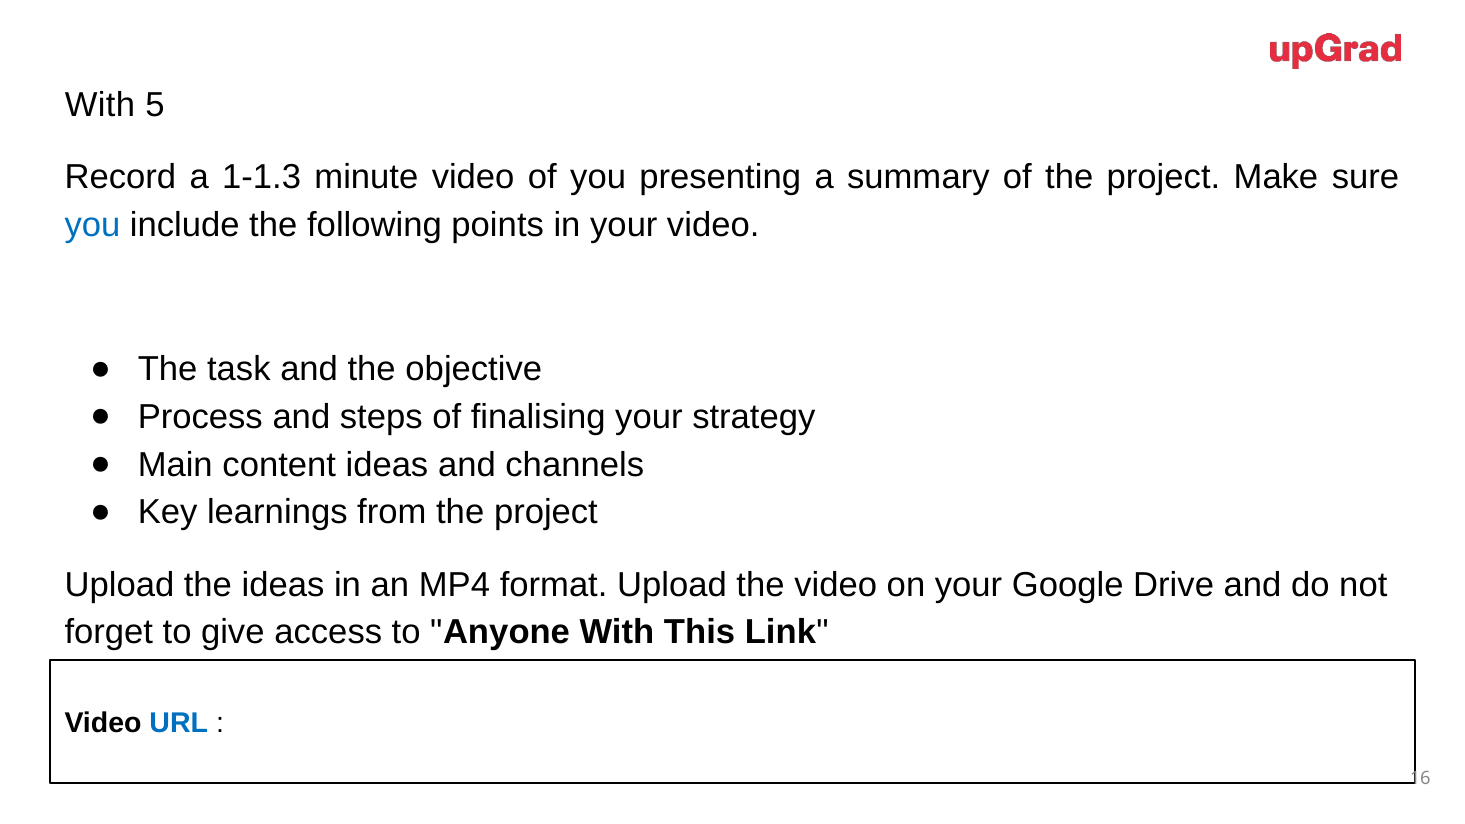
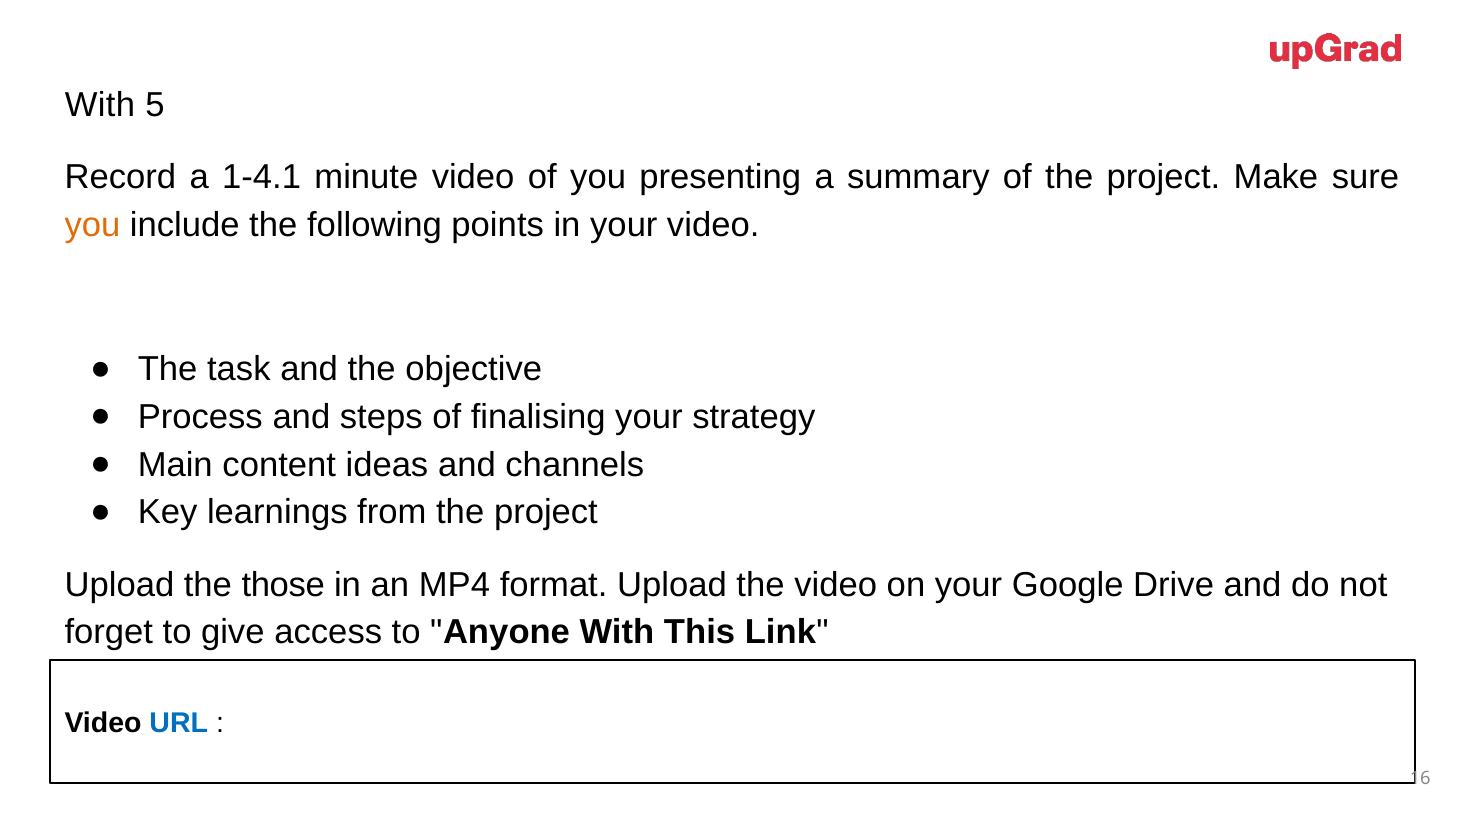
1-1.3: 1-1.3 -> 1-4.1 (262, 178)
you colour: blue -> orange (92, 225)
the ideas: ideas -> those (283, 585)
